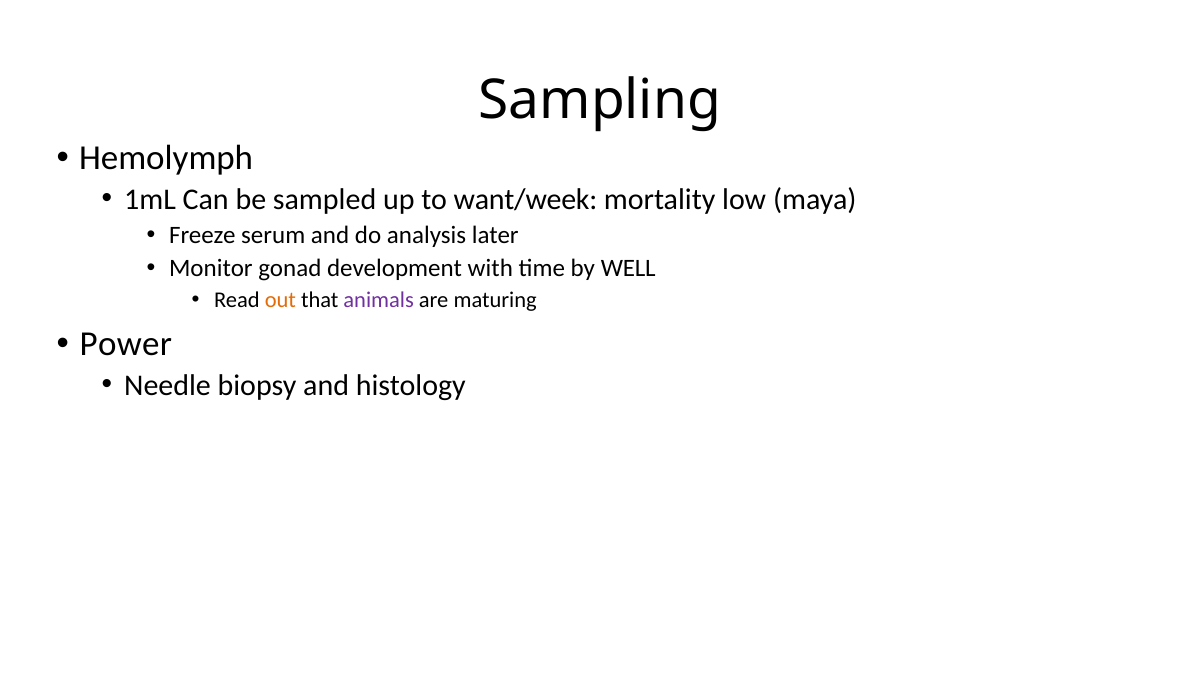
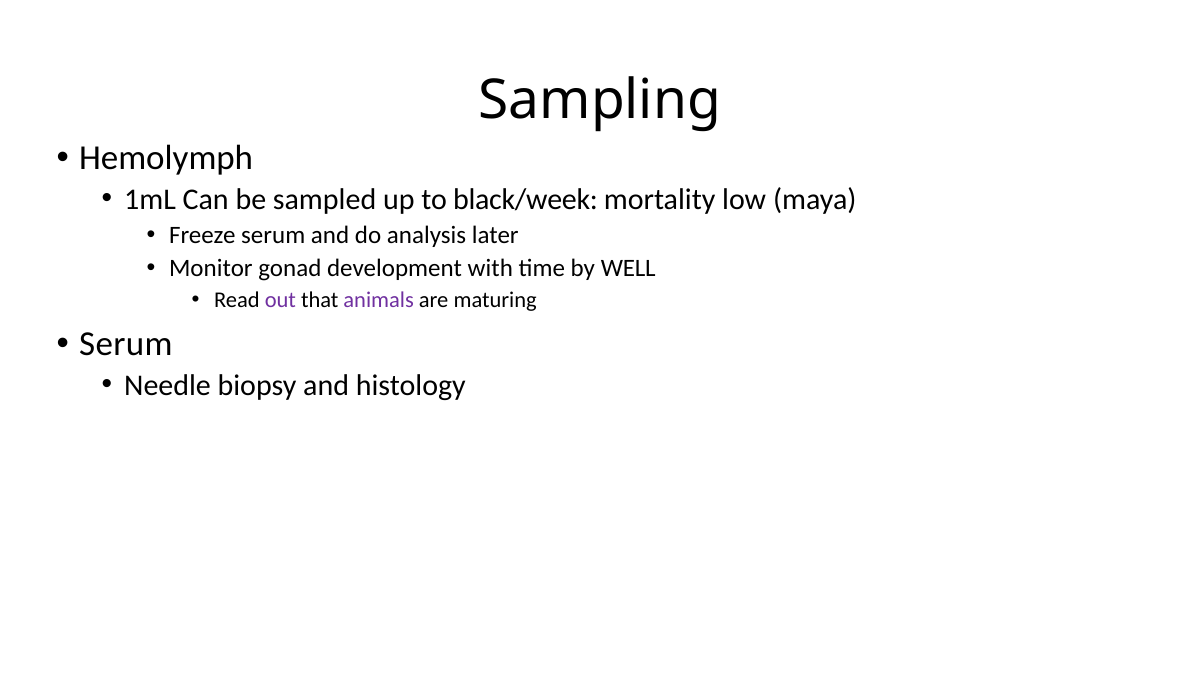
want/week: want/week -> black/week (526, 199)
out colour: orange -> purple (280, 300)
Power: Power -> Serum (126, 344)
